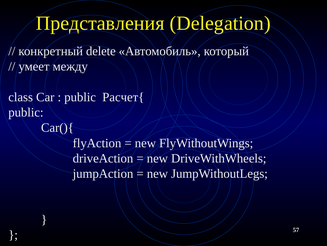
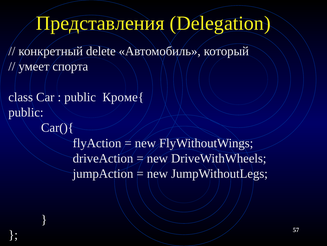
между: между -> спорта (70, 66)
Расчет{: Расчет{ -> Кроме{ (123, 97)
